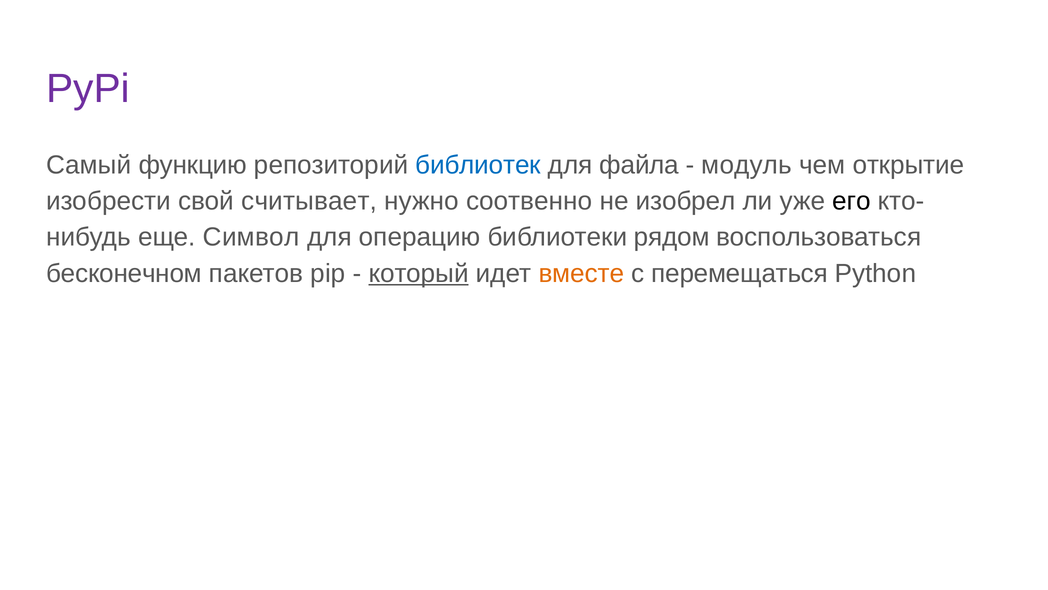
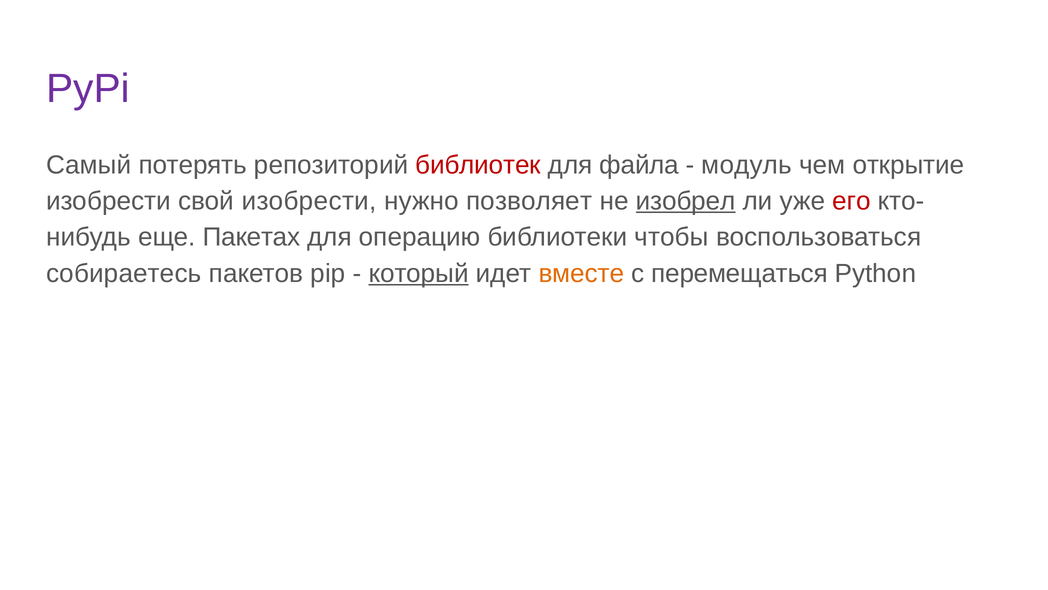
функцию: функцию -> потерять (193, 165)
библиотек colour: blue -> red (478, 165)
свой считывает: считывает -> изобрести (309, 201)
соотвенно: соотвенно -> позволяет (529, 201)
изобрел underline: none -> present (686, 201)
его colour: black -> red (852, 201)
Символ: Символ -> Пакетах (251, 237)
рядом: рядом -> чтобы (672, 237)
бесконечном: бесконечном -> собираетесь (124, 273)
